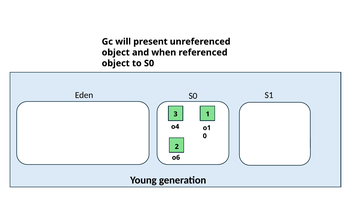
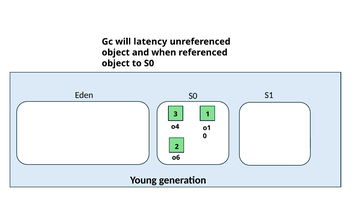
present: present -> latency (150, 42)
